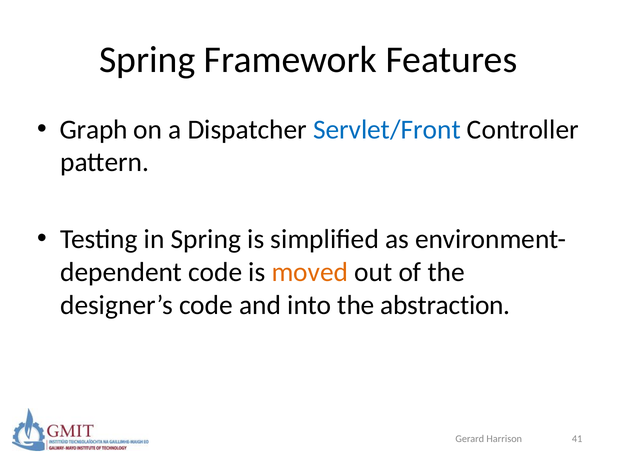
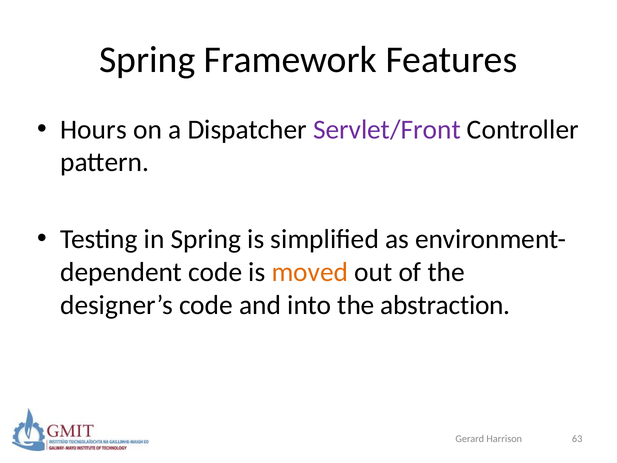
Graph: Graph -> Hours (94, 129)
Servlet/Front colour: blue -> purple (387, 129)
41: 41 -> 63 (577, 439)
